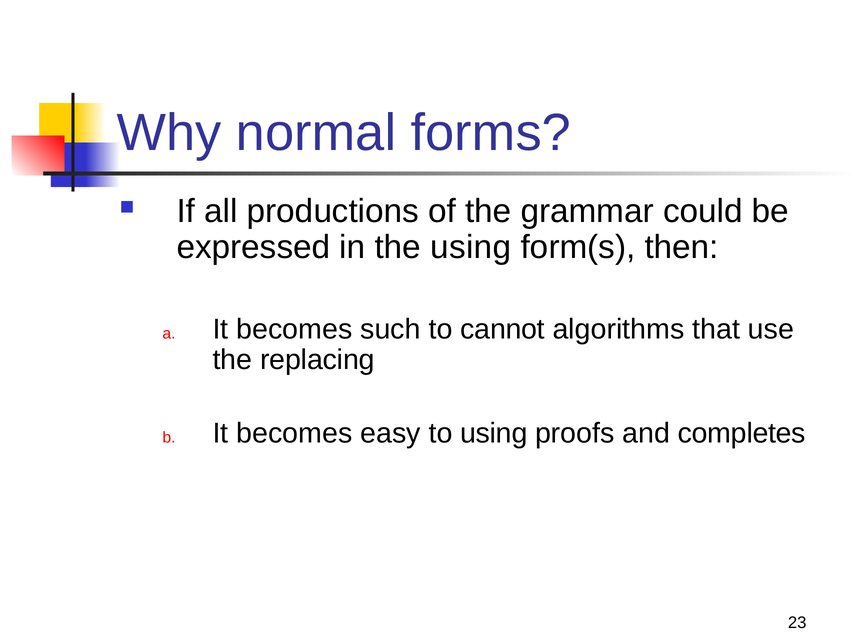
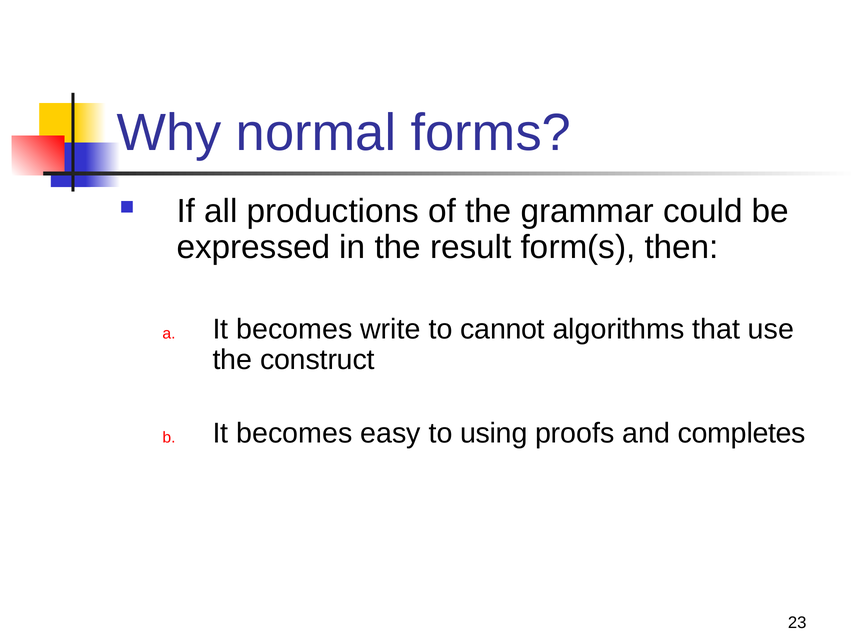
the using: using -> result (471, 248)
such: such -> write (390, 329)
replacing: replacing -> construct (317, 360)
